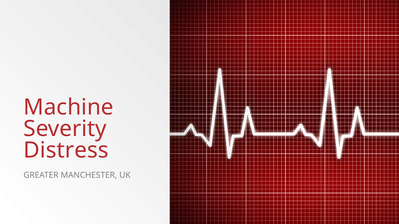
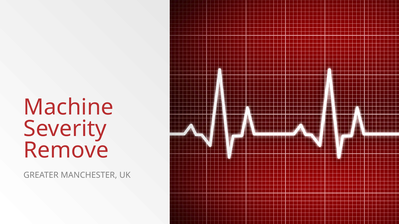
Distress: Distress -> Remove (66, 151)
